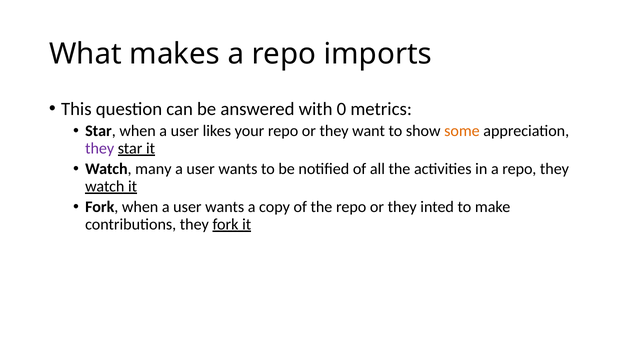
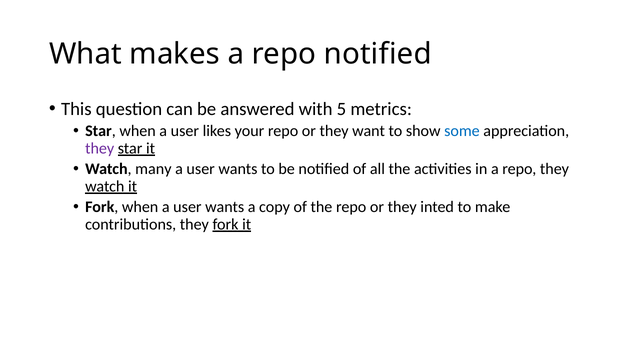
repo imports: imports -> notified (378, 54)
0: 0 -> 5 (341, 109)
some colour: orange -> blue (462, 131)
